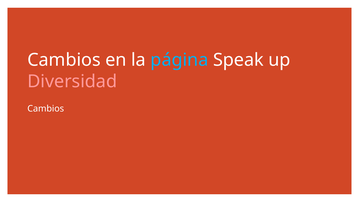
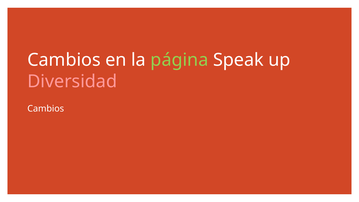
página colour: light blue -> light green (179, 60)
